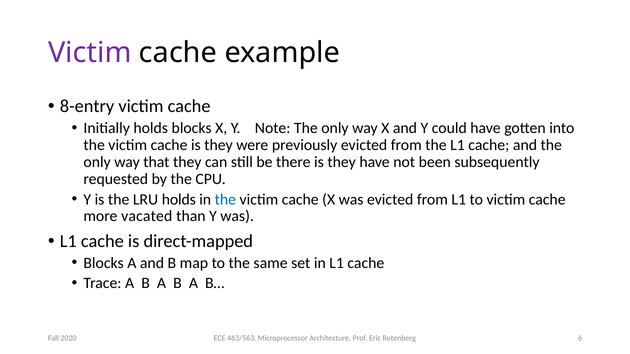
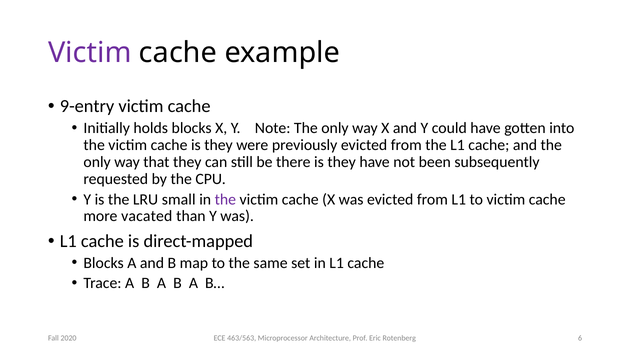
8-entry: 8-entry -> 9-entry (87, 107)
LRU holds: holds -> small (179, 200)
the colour: blue -> purple (225, 200)
